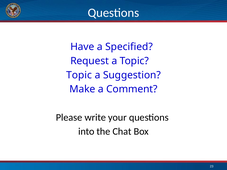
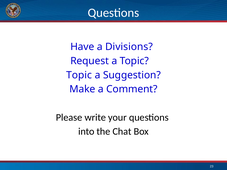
Specified: Specified -> Divisions (129, 47)
